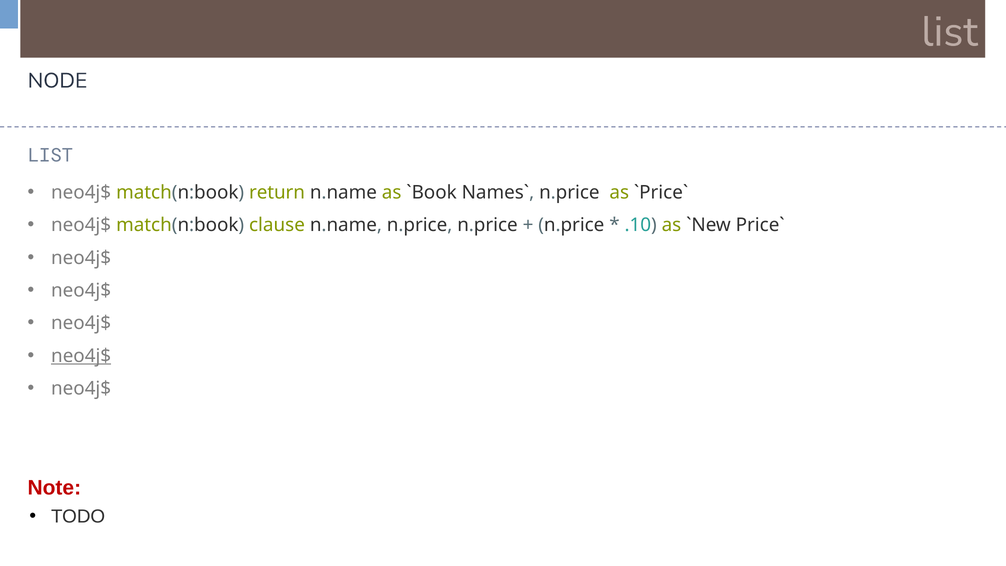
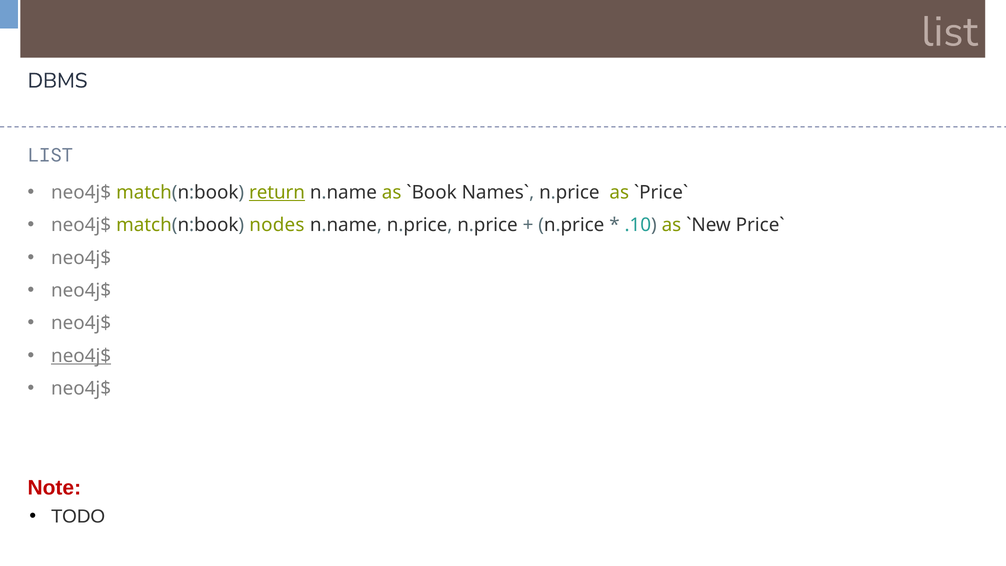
NODE: NODE -> DBMS (58, 81)
return underline: none -> present (277, 192)
clause: clause -> nodes (277, 225)
